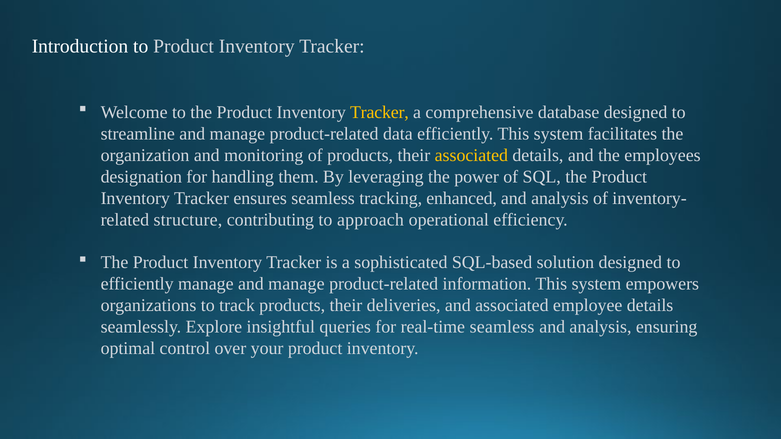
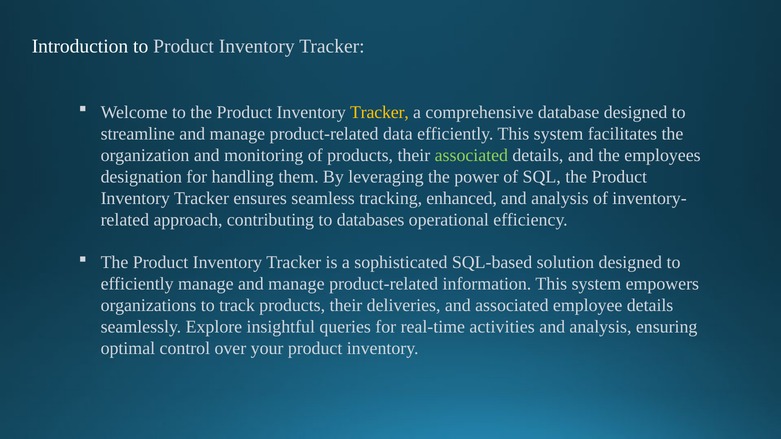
associated colour: yellow -> light green (471, 155)
structure: structure -> approach (188, 220)
approach: approach -> databases (371, 220)
real-time seamless: seamless -> activities (502, 327)
